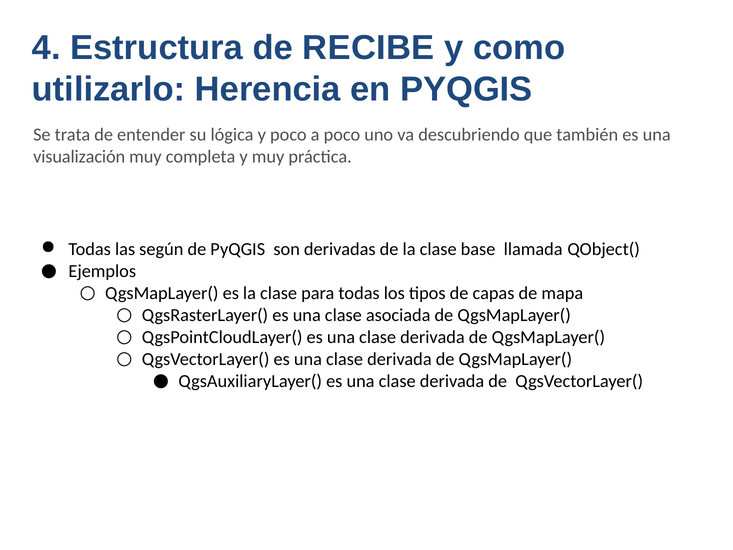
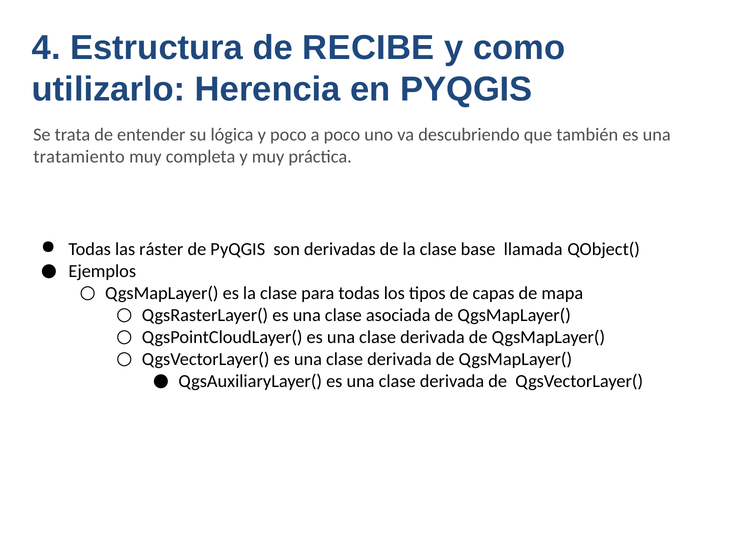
visualización: visualización -> tratamiento (79, 157)
según: según -> ráster (161, 249)
